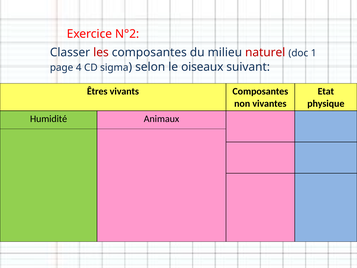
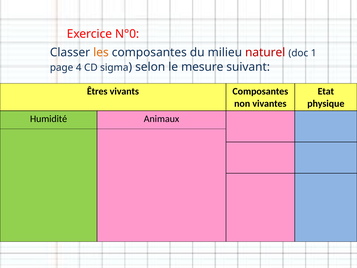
N°2: N°2 -> N°0 (127, 34)
les colour: red -> orange (101, 53)
oiseaux: oiseaux -> mesure (202, 67)
